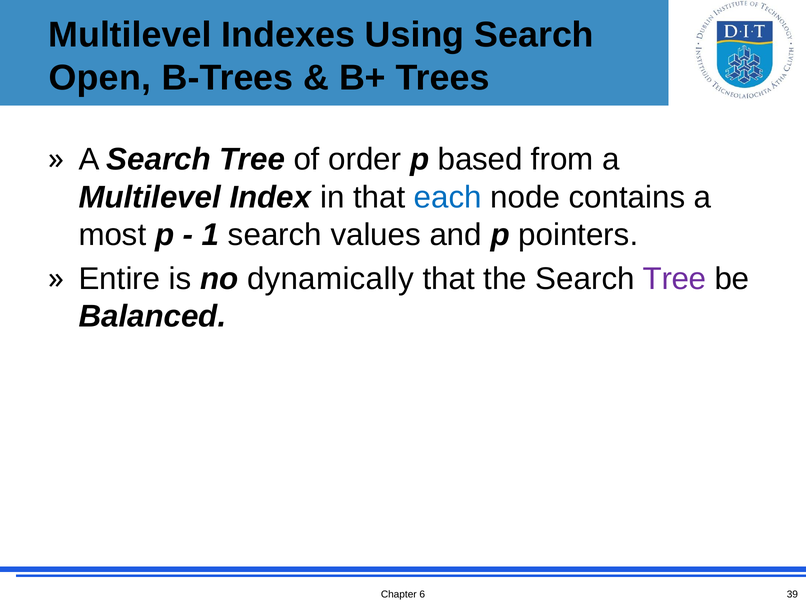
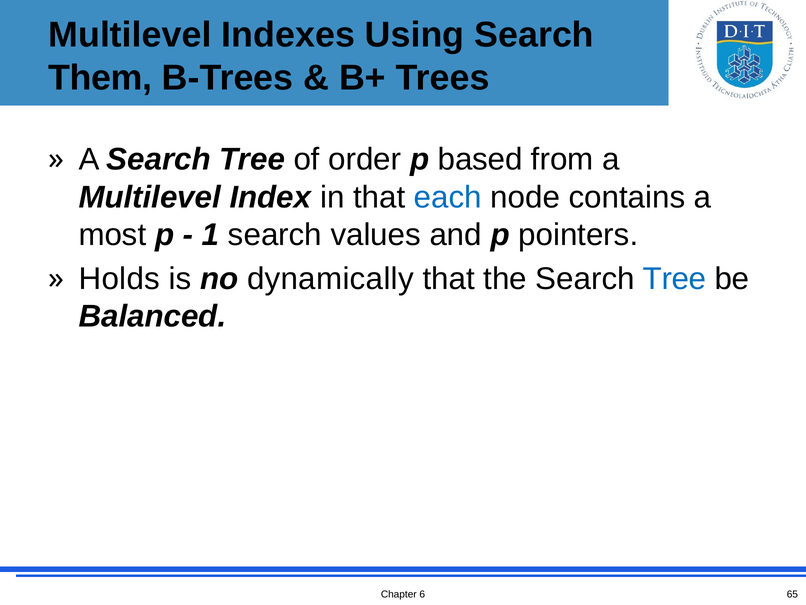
Open: Open -> Them (100, 78)
Entire: Entire -> Holds (119, 279)
Tree colour: purple -> blue (674, 279)
39: 39 -> 65 (792, 594)
